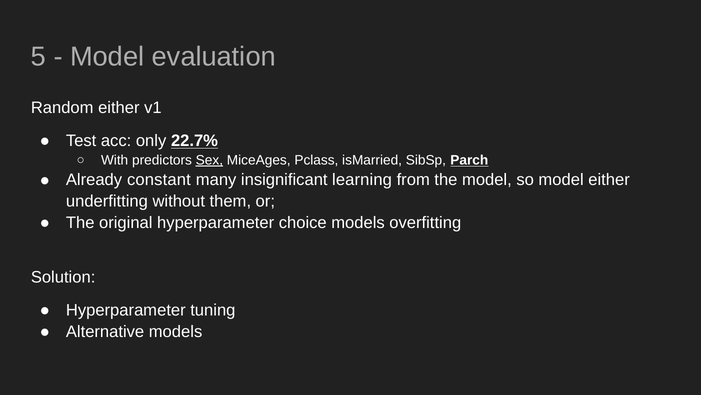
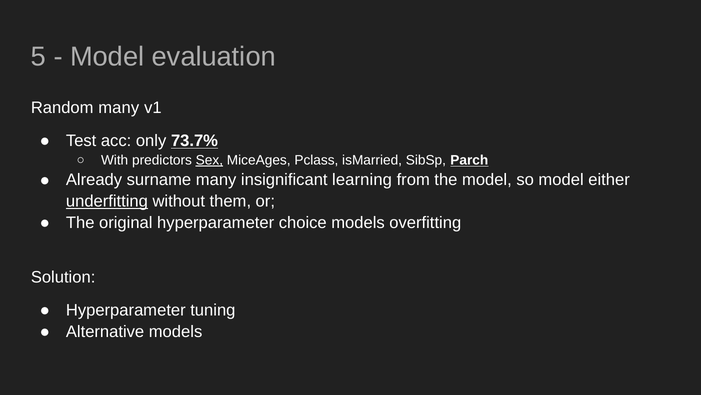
Random either: either -> many (119, 108)
22.7%: 22.7% -> 73.7% (194, 141)
constant: constant -> surname (159, 180)
underfitting underline: none -> present (107, 201)
